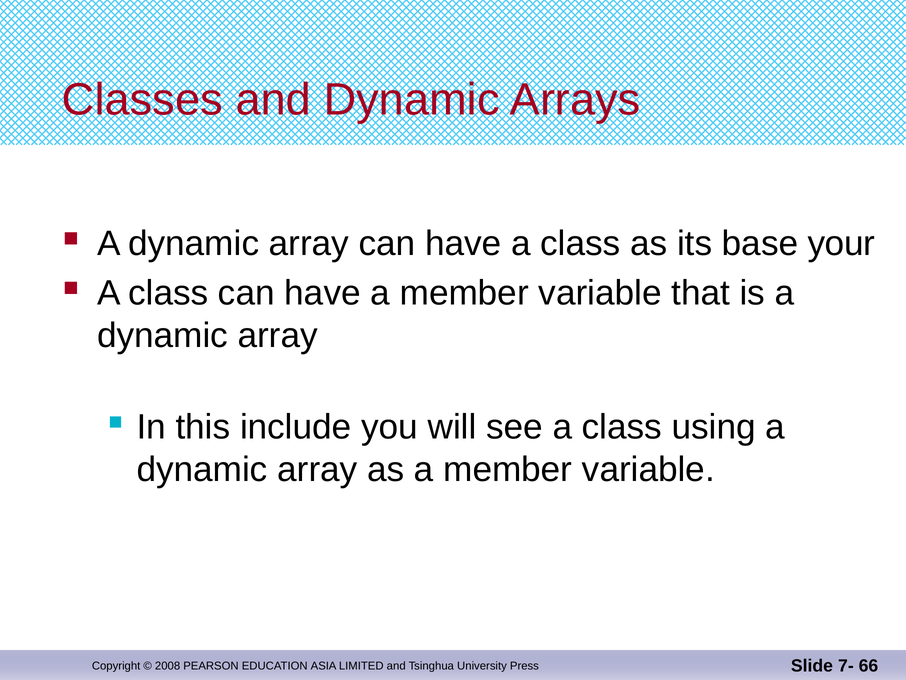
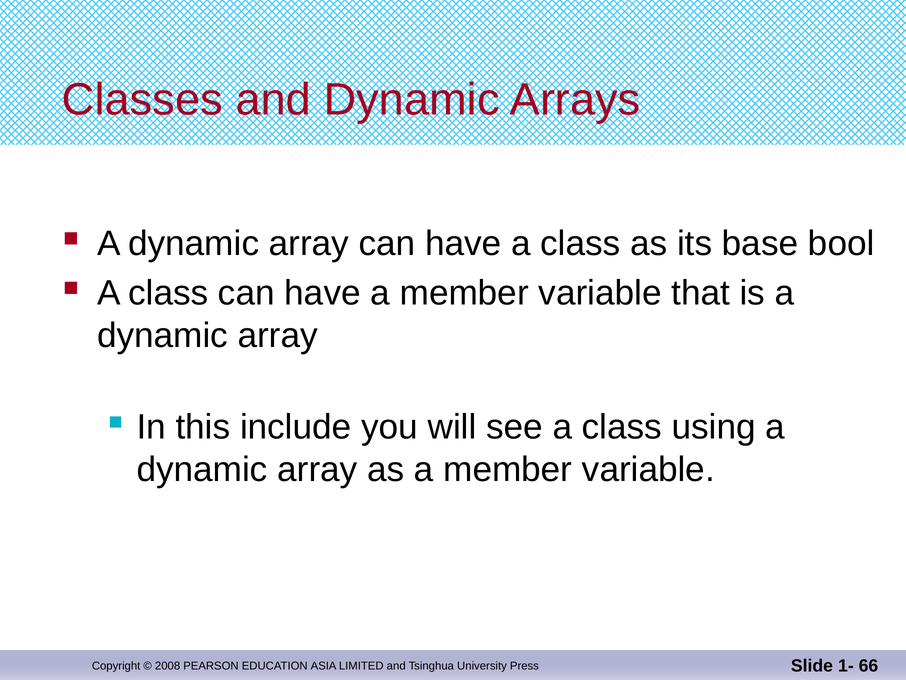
your: your -> bool (841, 244)
7-: 7- -> 1- (846, 666)
